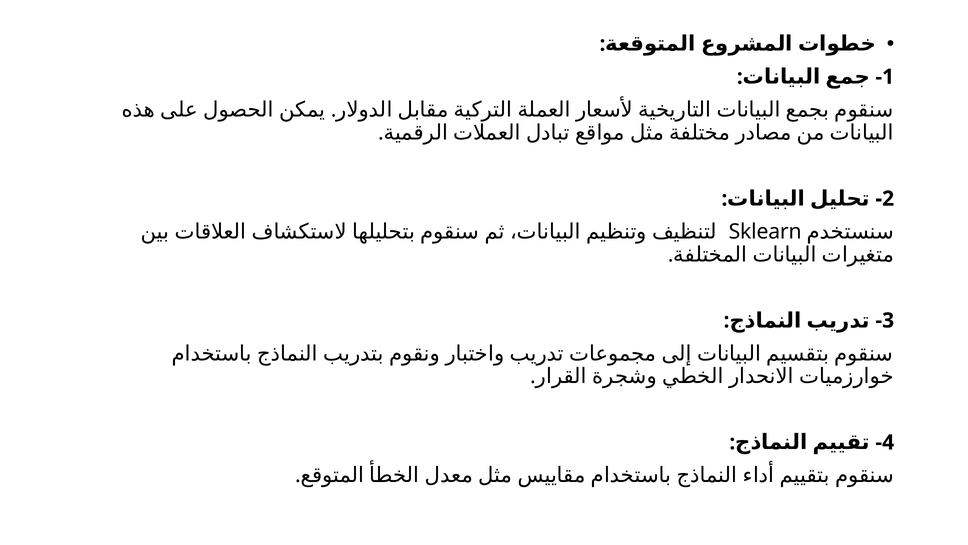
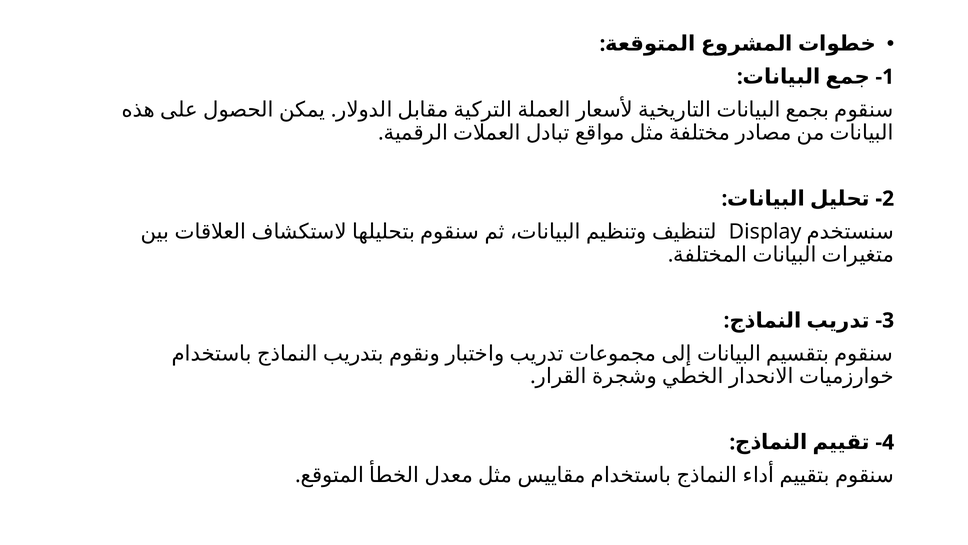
Sklearn: Sklearn -> Display (765, 231)
